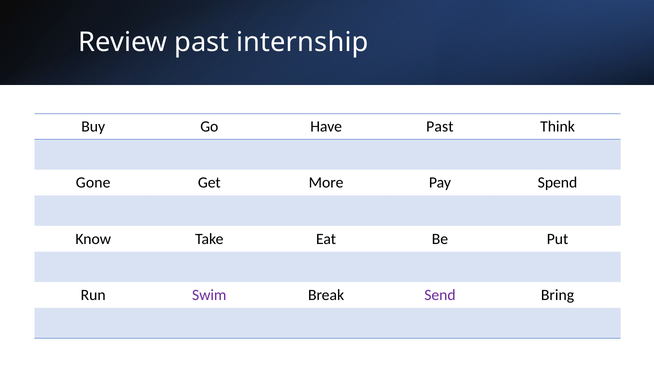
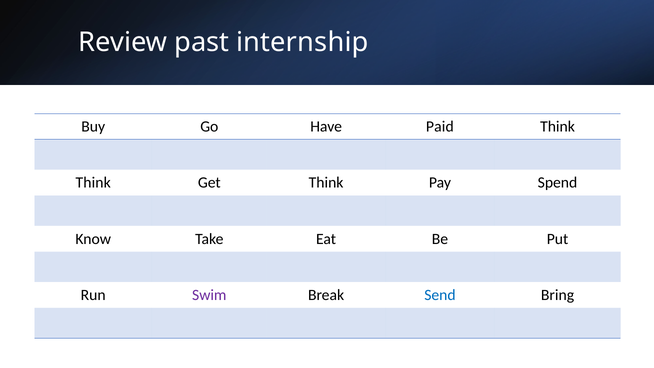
Have Past: Past -> Paid (440, 127)
Gone: Gone -> Think (93, 183)
Get More: More -> Think (326, 183)
Send colour: purple -> blue (440, 295)
